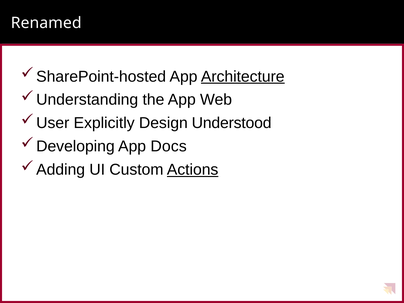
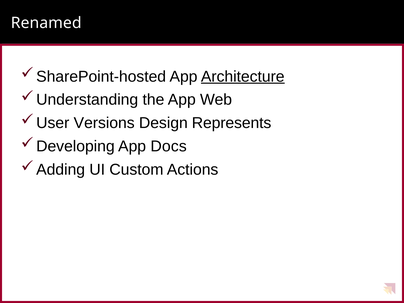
Explicitly: Explicitly -> Versions (104, 123)
Understood: Understood -> Represents (232, 123)
Actions underline: present -> none (193, 170)
